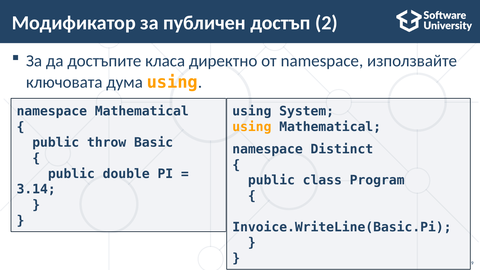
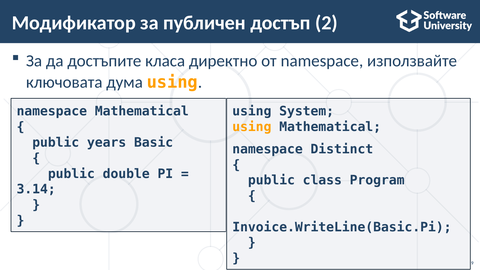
throw: throw -> years (107, 143)
